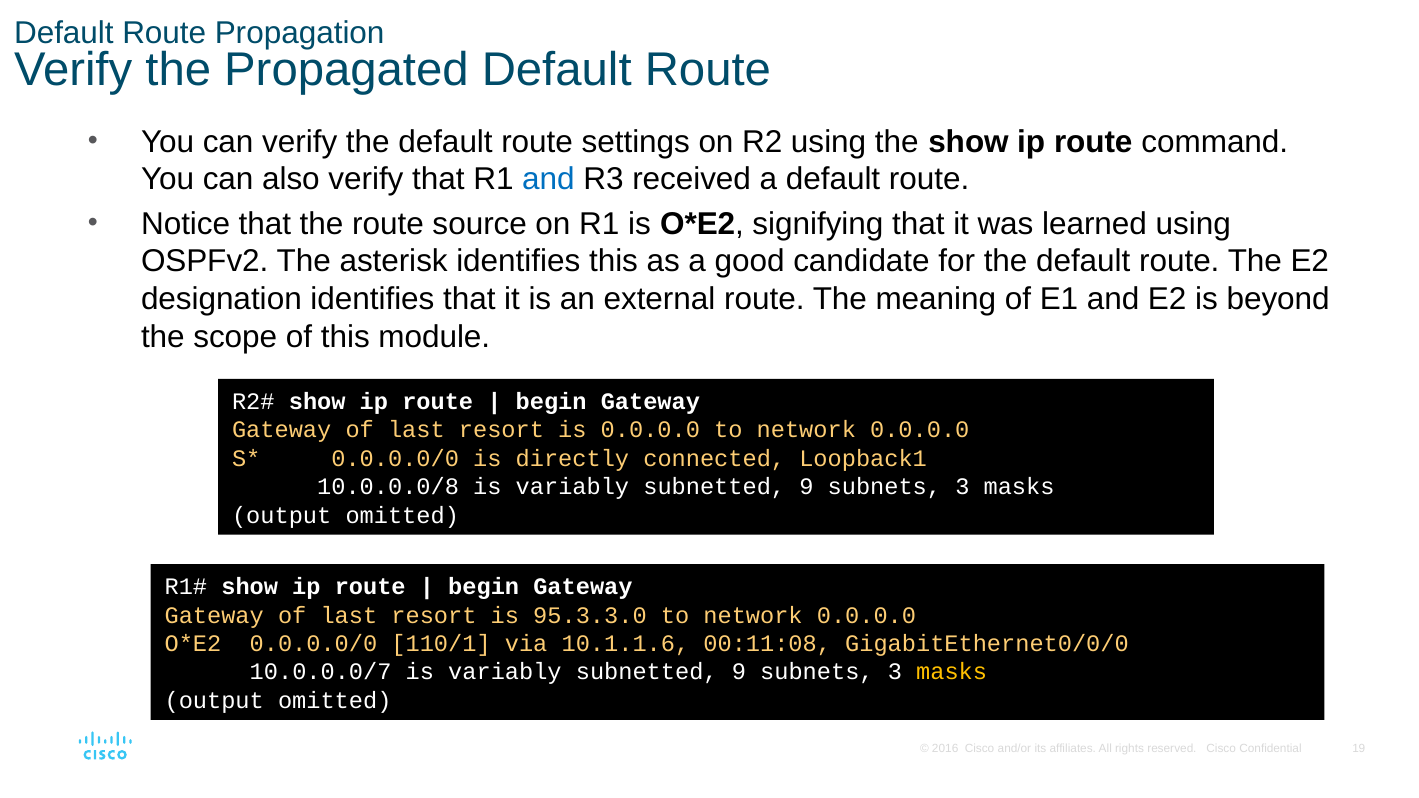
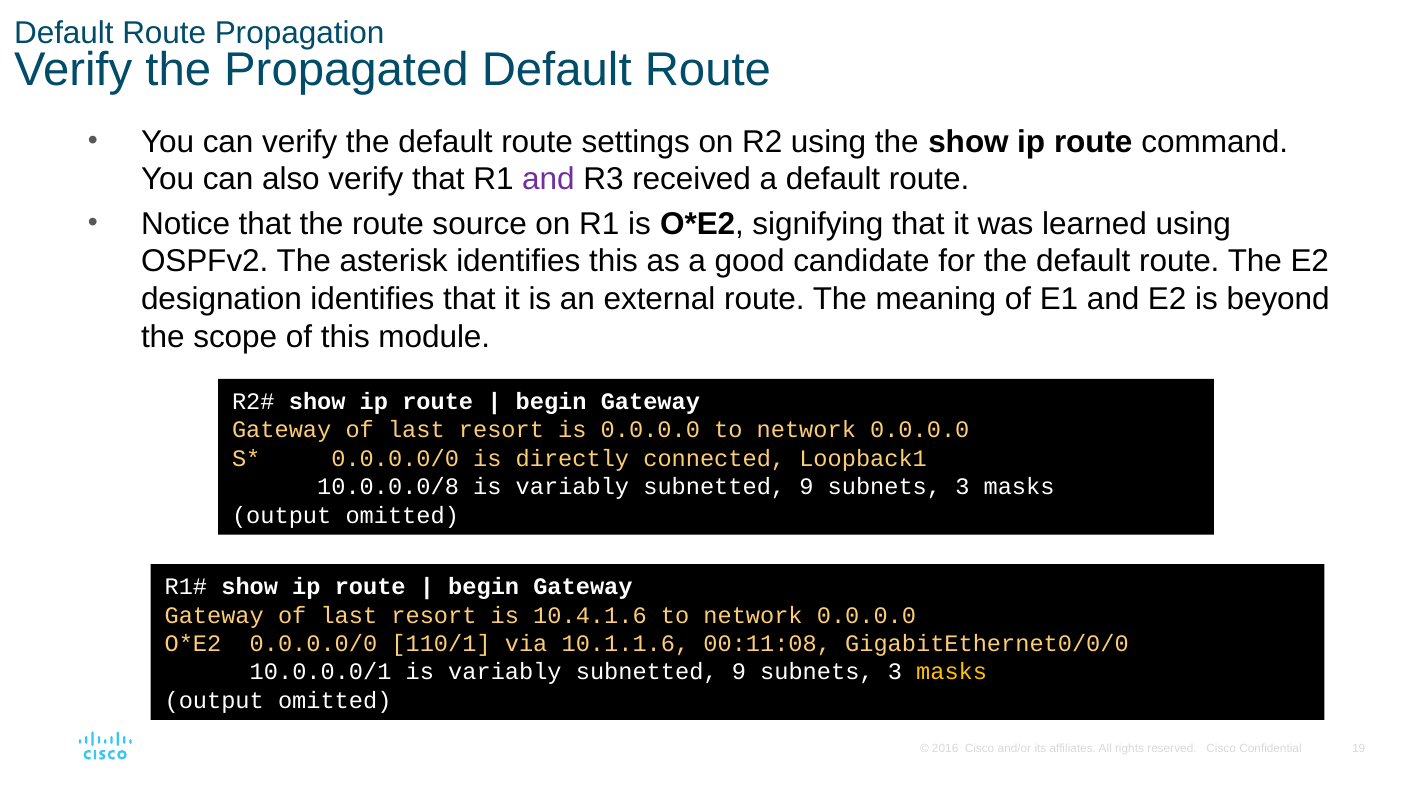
and colour: blue -> purple (548, 180)
95.3.3.0: 95.3.3.0 -> 10.4.1.6 (590, 616)
10.0.0.0/7: 10.0.0.0/7 -> 10.0.0.0/1 (321, 672)
